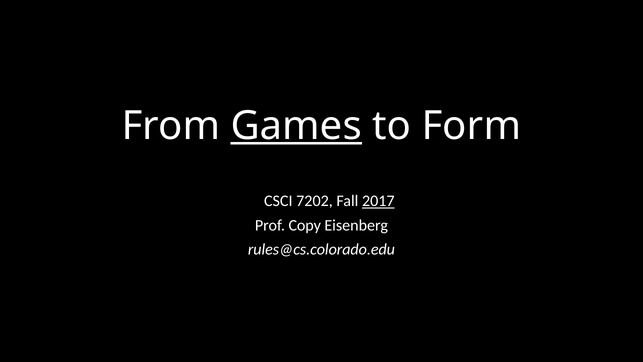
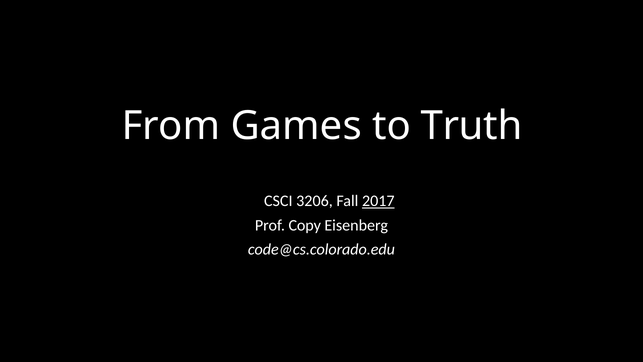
Games underline: present -> none (296, 126)
Form: Form -> Truth (472, 126)
7202: 7202 -> 3206 (315, 201)
rules@cs.colorado.edu: rules@cs.colorado.edu -> code@cs.colorado.edu (321, 249)
